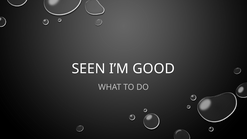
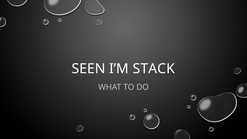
GOOD: GOOD -> STACK (154, 69)
